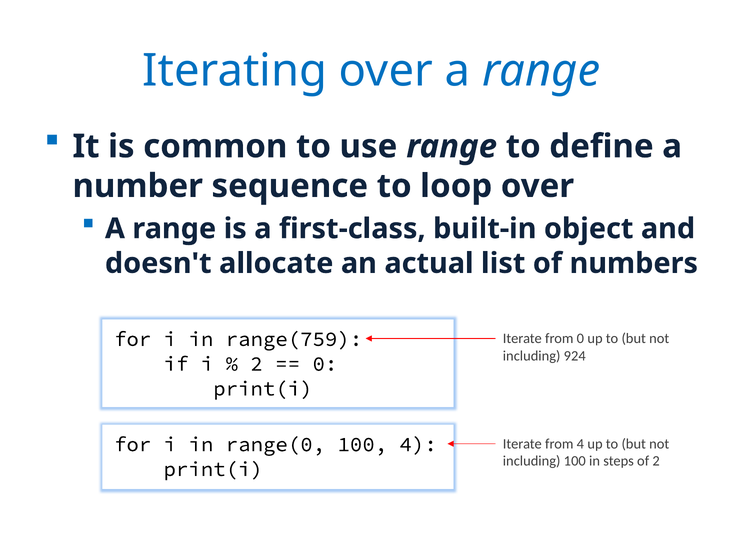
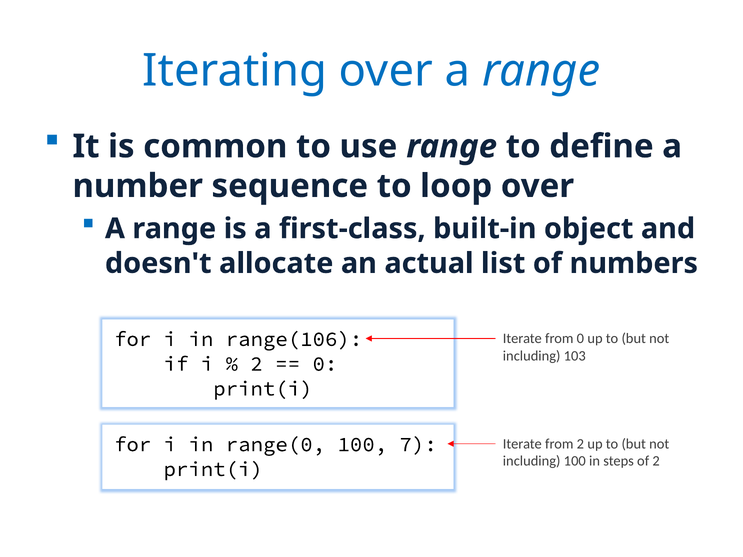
range(759: range(759 -> range(106 (294, 339)
924: 924 -> 103 (575, 356)
from 4: 4 -> 2 (580, 444)
100 4: 4 -> 7 (418, 445)
